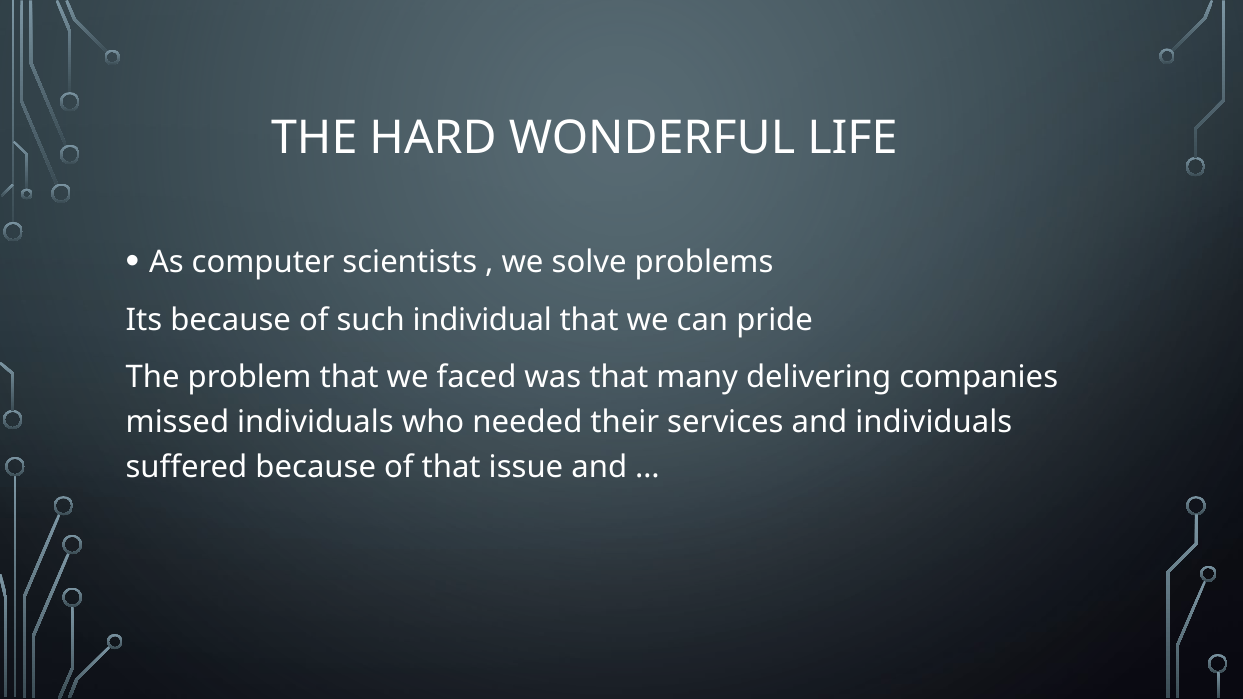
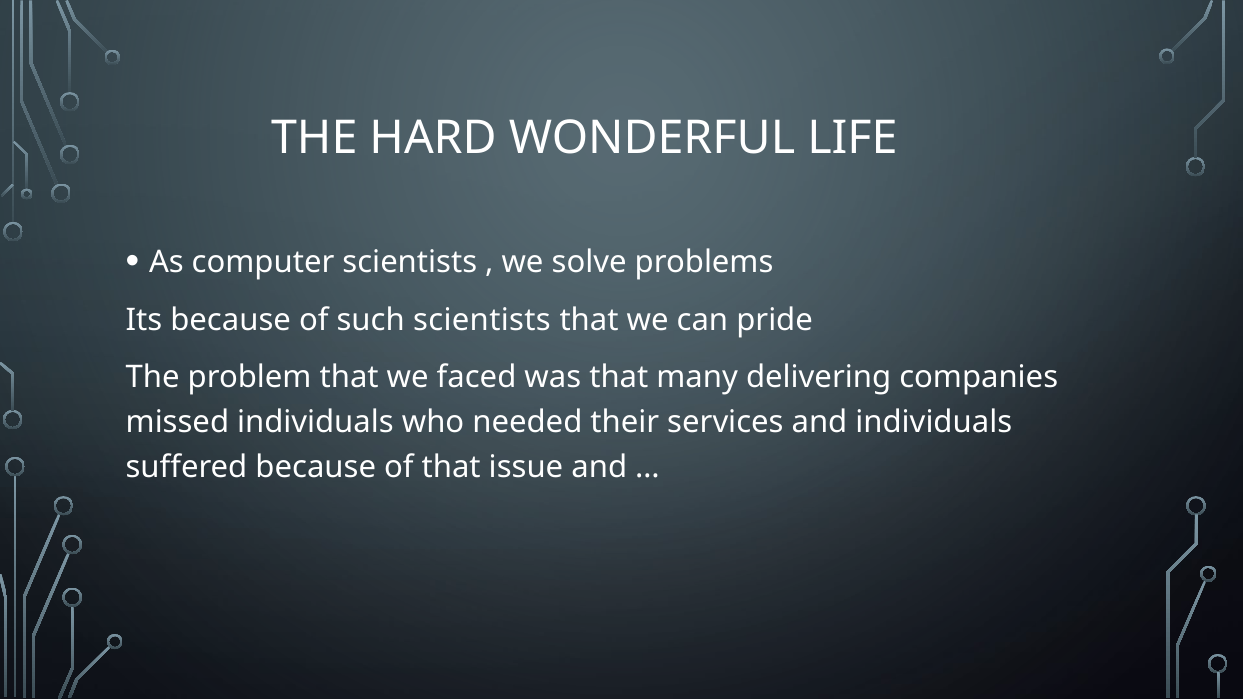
such individual: individual -> scientists (482, 320)
